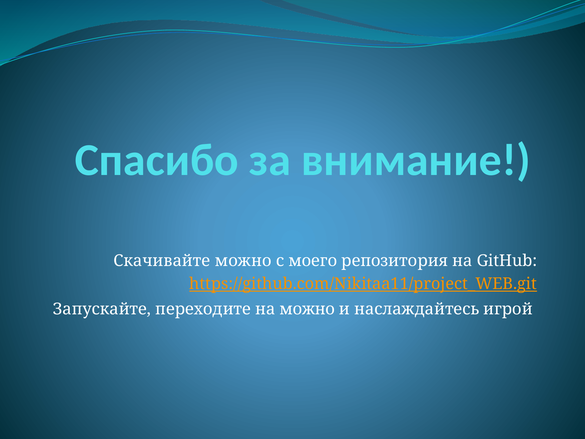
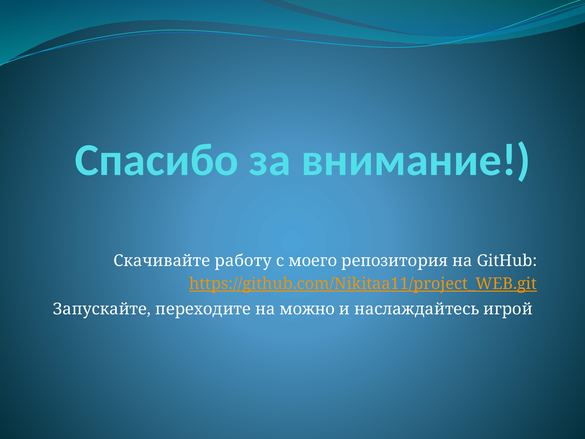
Скачивайте можно: можно -> работу (243, 261)
